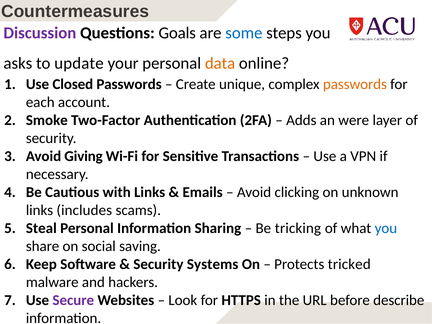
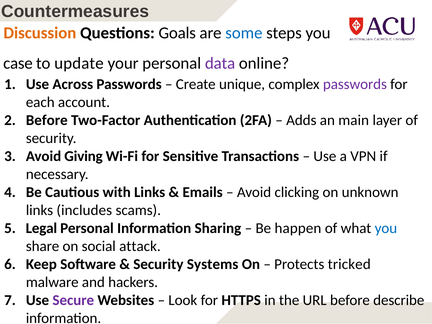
Discussion colour: purple -> orange (40, 33)
asks: asks -> case (18, 63)
data colour: orange -> purple (220, 63)
Closed: Closed -> Across (73, 84)
passwords colour: orange -> purple (355, 84)
Smoke: Smoke -> Before (47, 120)
were: were -> main (354, 120)
Steal: Steal -> Legal (41, 228)
tricking: tricking -> happen (298, 228)
saving: saving -> attack (140, 246)
